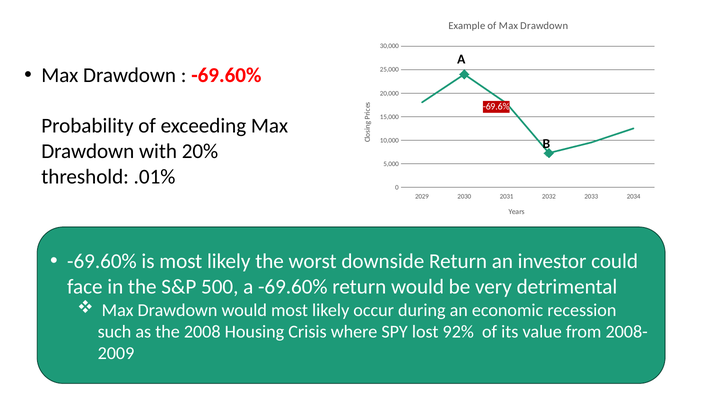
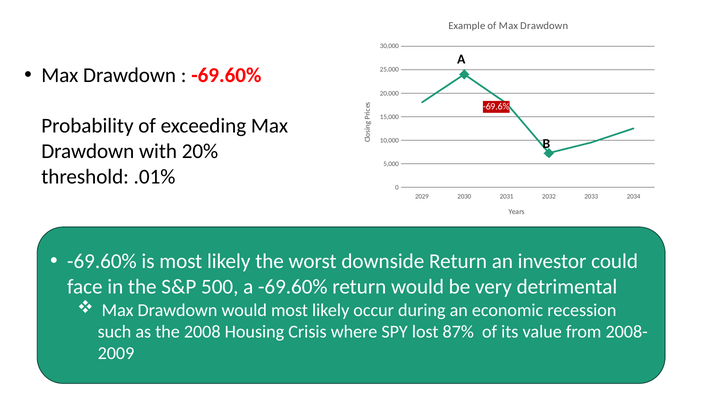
92%: 92% -> 87% (458, 332)
